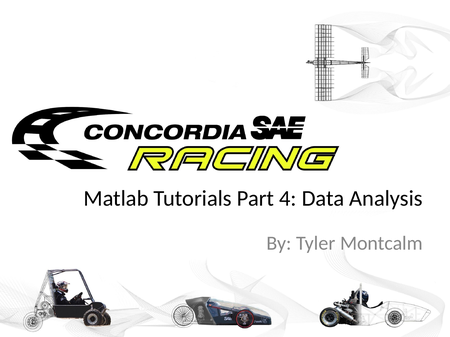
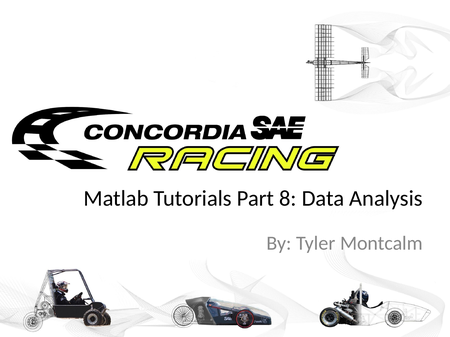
4: 4 -> 8 (288, 199)
